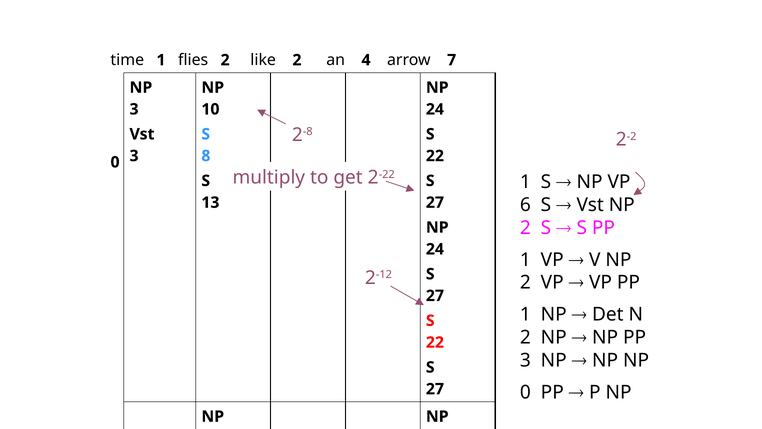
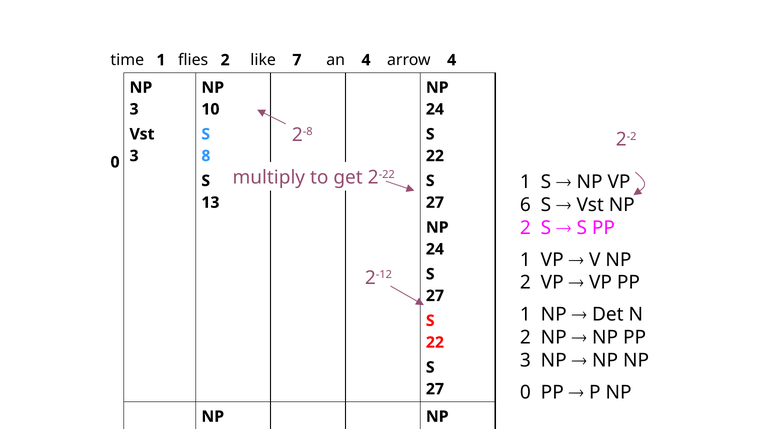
like 2: 2 -> 7 (297, 60)
arrow 7: 7 -> 4 (452, 60)
